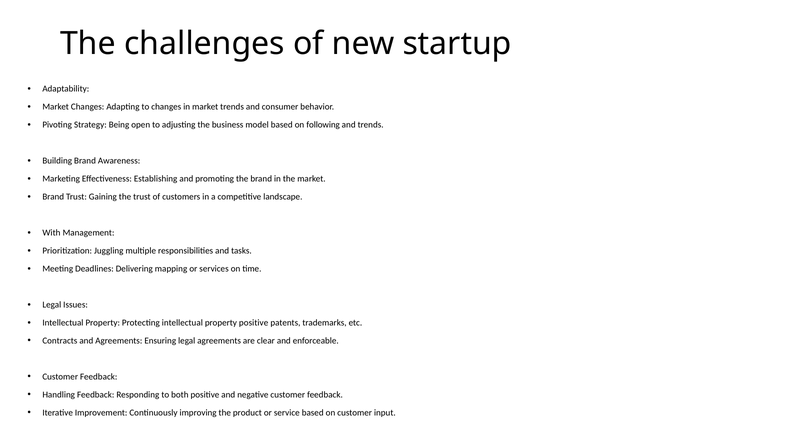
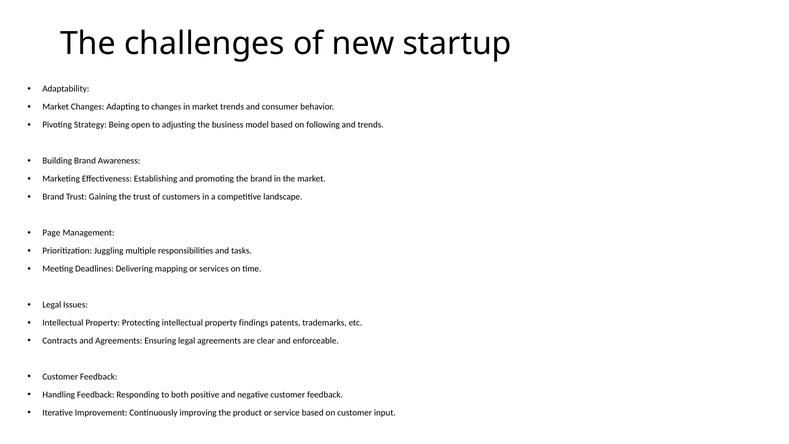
With: With -> Page (51, 233)
property positive: positive -> findings (254, 323)
